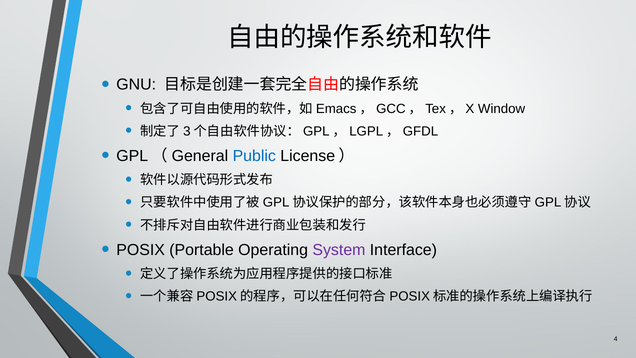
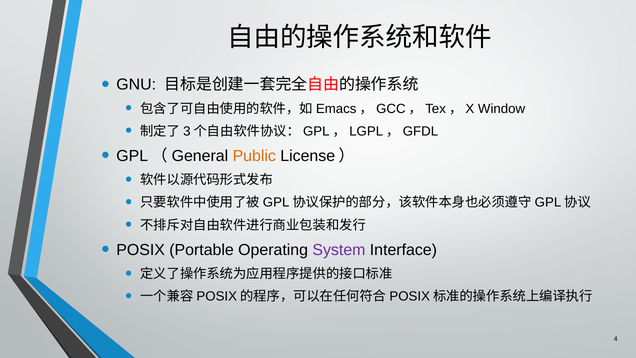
Public colour: blue -> orange (254, 156)
